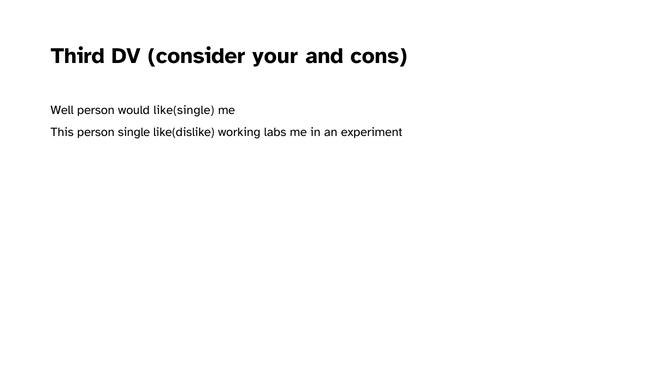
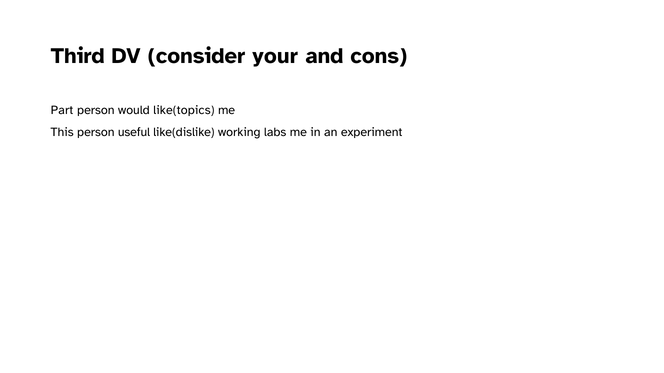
Well: Well -> Part (62, 110)
like(single: like(single -> like(topics (184, 110)
single: single -> useful (134, 132)
